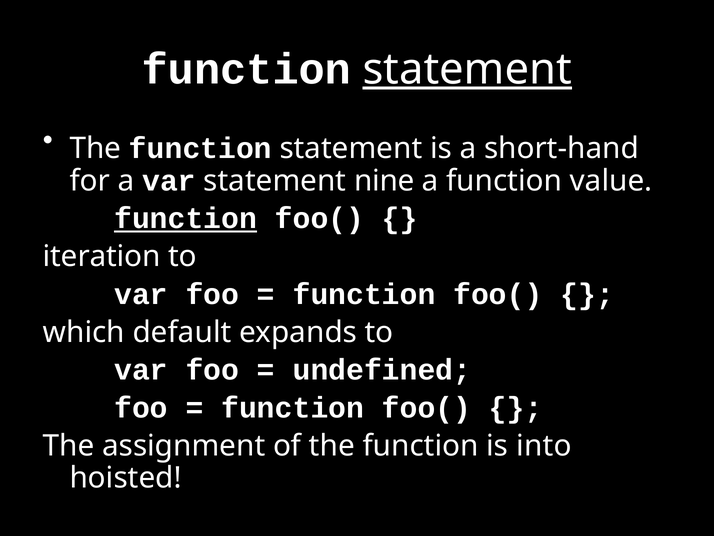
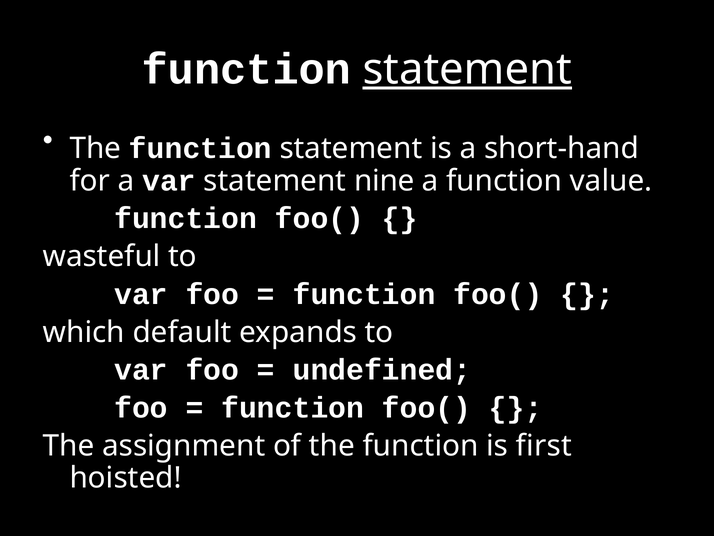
function underline: present -> none (186, 218)
iteration: iteration -> wasteful (102, 256)
into: into -> first (544, 445)
